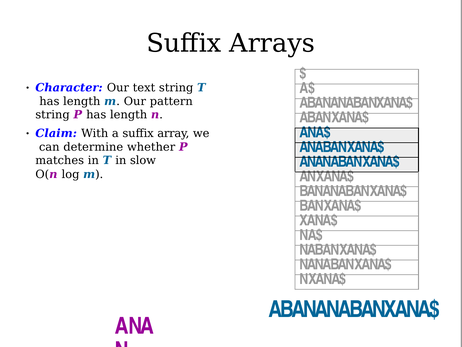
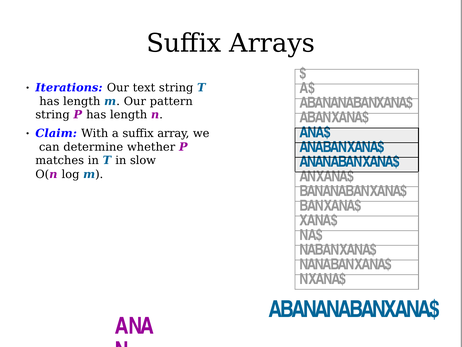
Character: Character -> Iterations (69, 88)
